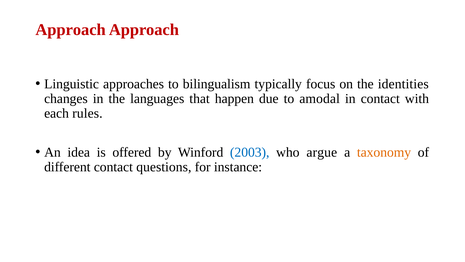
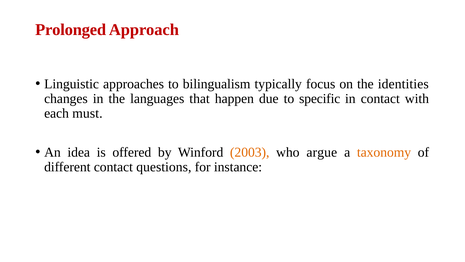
Approach: Approach -> Prolonged (71, 30)
amodal: amodal -> specific (320, 98)
rules: rules -> must (87, 113)
2003 colour: blue -> orange (250, 152)
